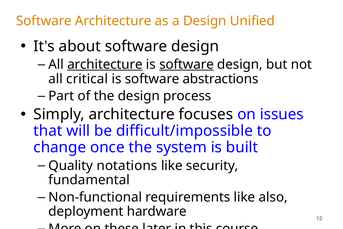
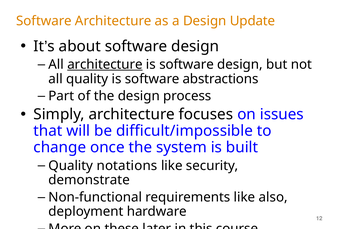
Unified: Unified -> Update (252, 21)
software underline: present -> none (187, 64)
all critical: critical -> quality (87, 79)
fundamental: fundamental -> demonstrate (89, 180)
